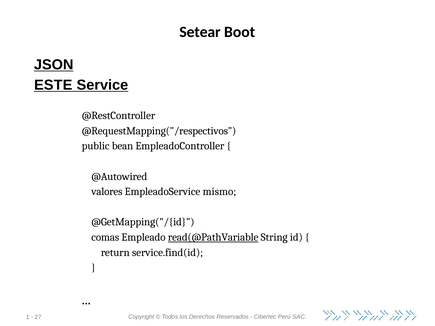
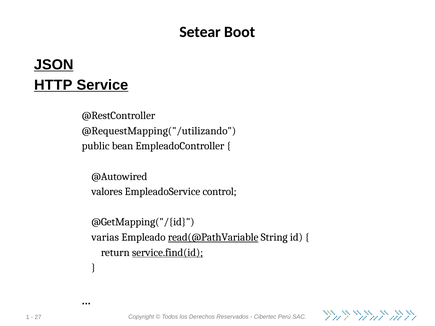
ESTE: ESTE -> HTTP (53, 85)
@RequestMapping("/respectivos: @RequestMapping("/respectivos -> @RequestMapping("/utilizando (159, 131)
mismo: mismo -> control (220, 192)
comas: comas -> varias (105, 237)
service.find(id underline: none -> present (168, 253)
